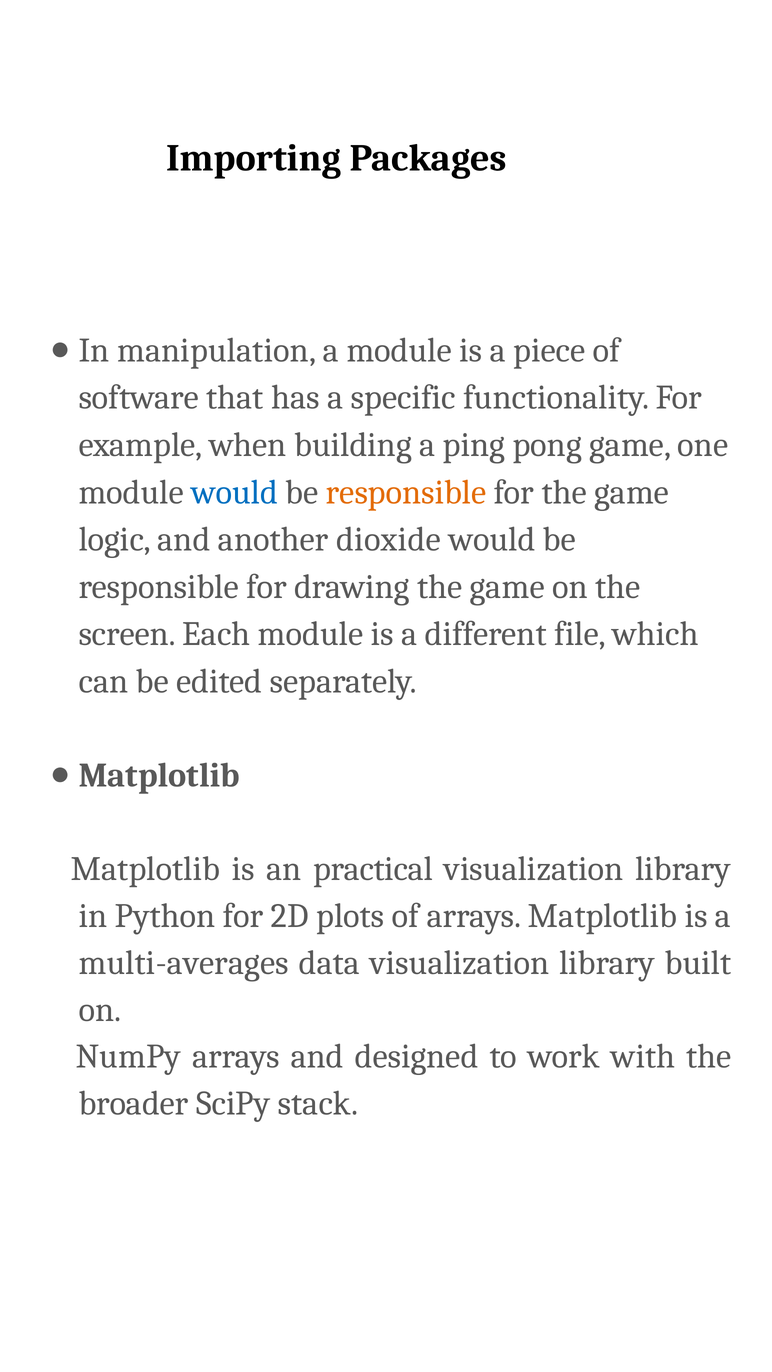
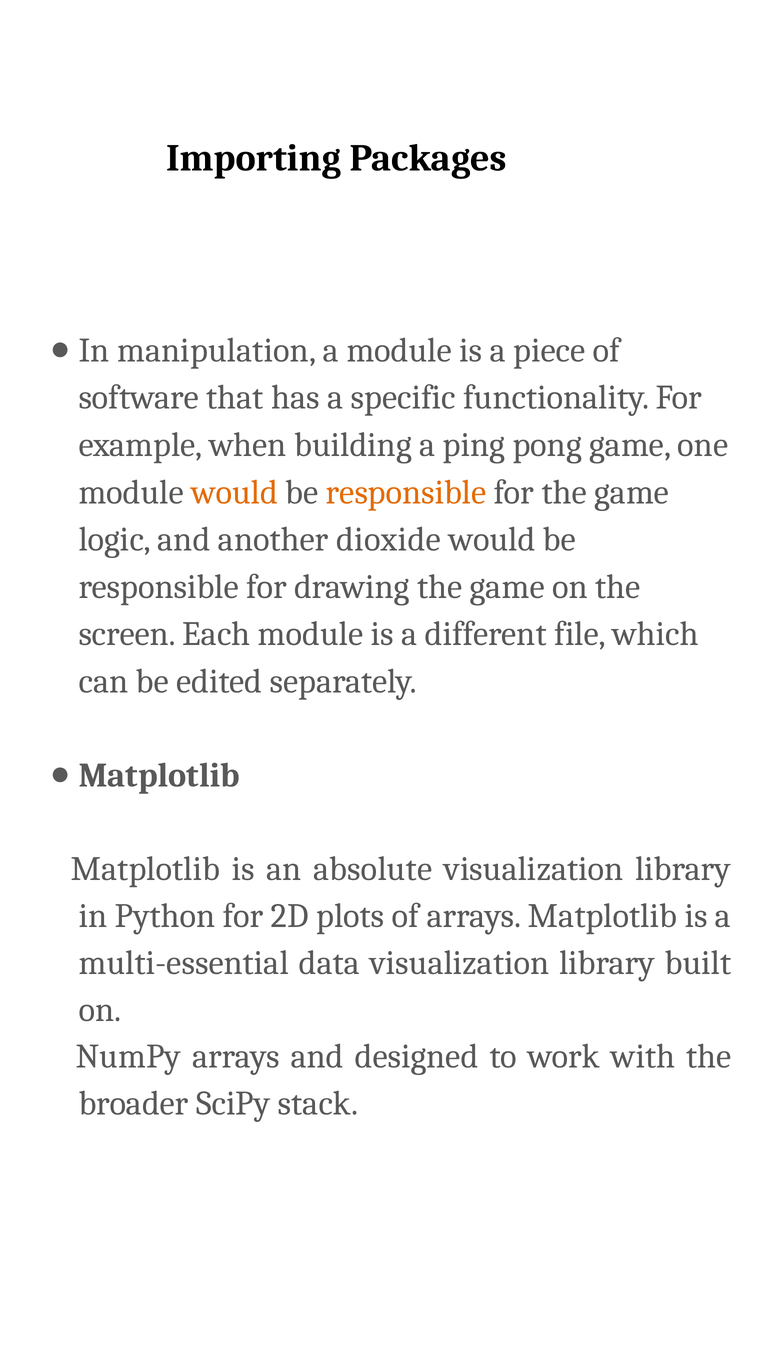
would colour: blue -> orange (235, 492)
practical: practical -> absolute (373, 869)
multi-averages: multi-averages -> multi-essential (184, 963)
